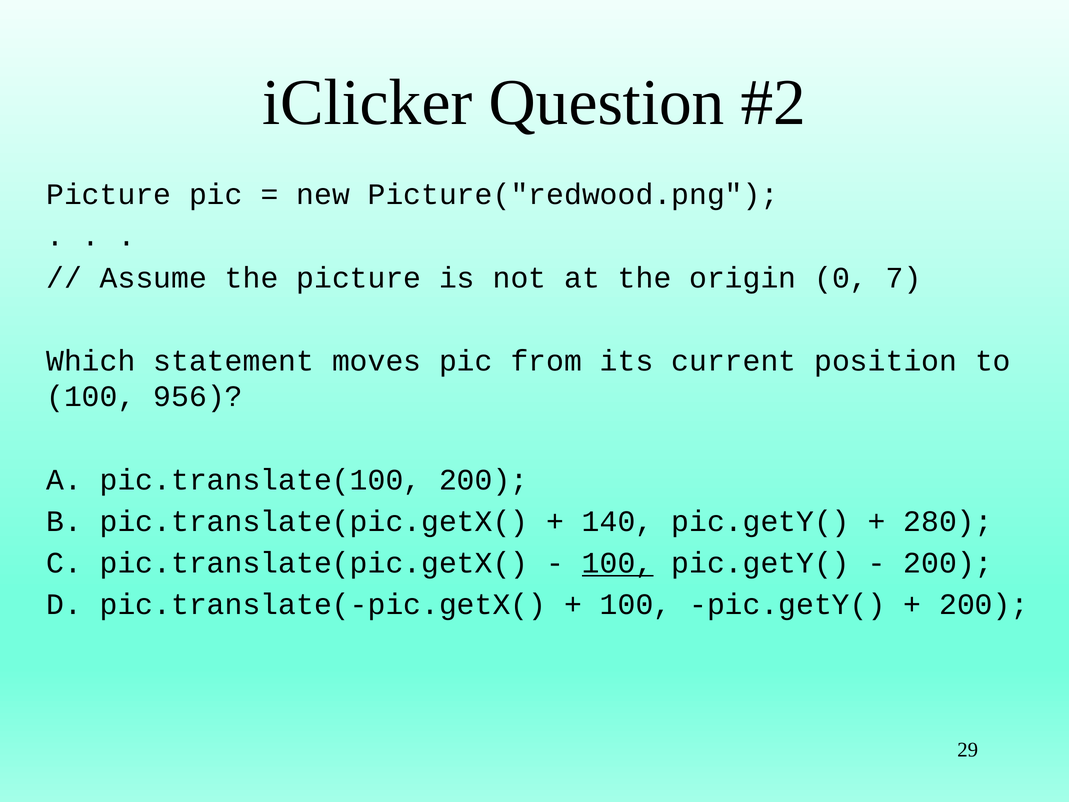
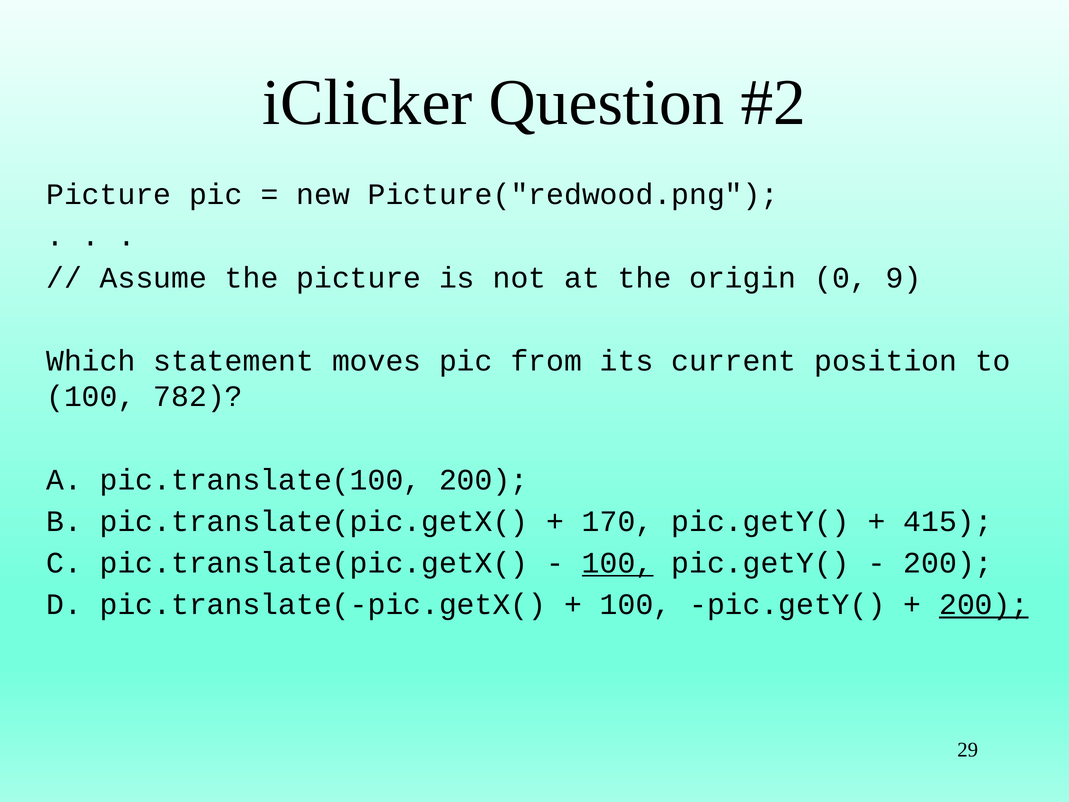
7: 7 -> 9 (904, 278)
956: 956 -> 782 (198, 396)
140: 140 -> 170 (618, 521)
280: 280 -> 415 (948, 521)
200 underline: none -> present (984, 604)
